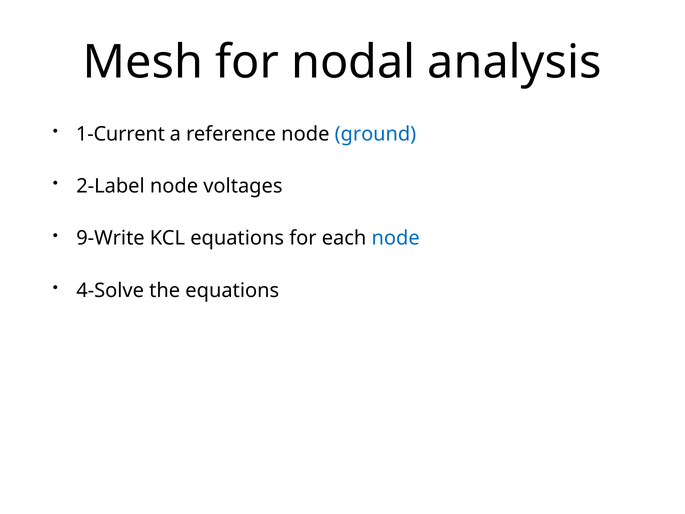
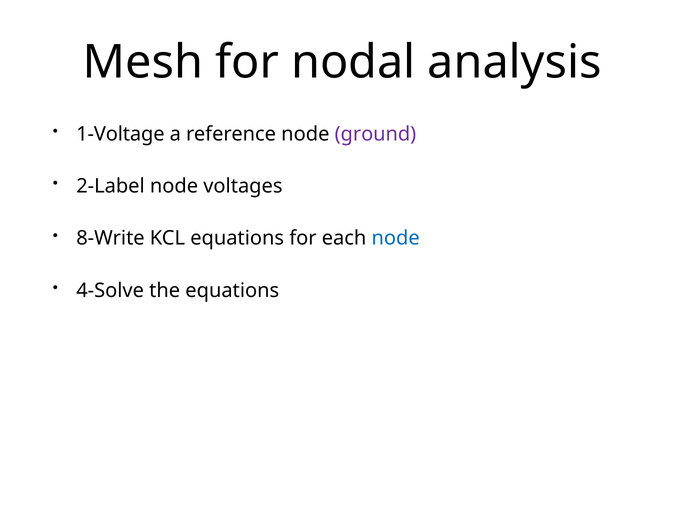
1-Current: 1-Current -> 1-Voltage (120, 134)
ground colour: blue -> purple (375, 134)
9-Write: 9-Write -> 8-Write (110, 238)
